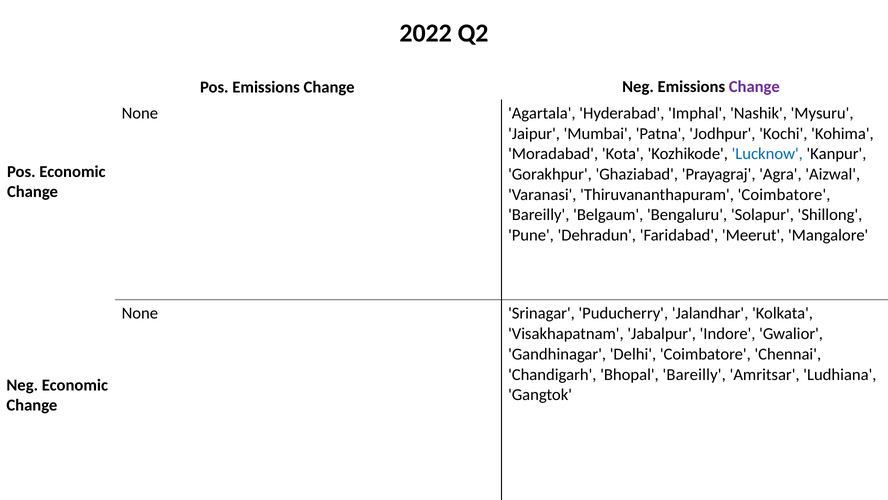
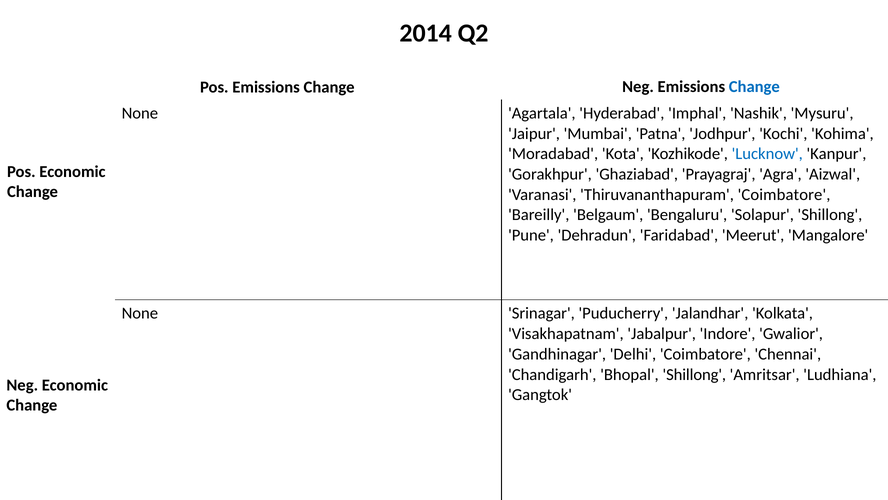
2022: 2022 -> 2014 (426, 33)
Change colour: purple -> blue (754, 87)
Bhopal Bareilly: Bareilly -> Shillong (694, 374)
